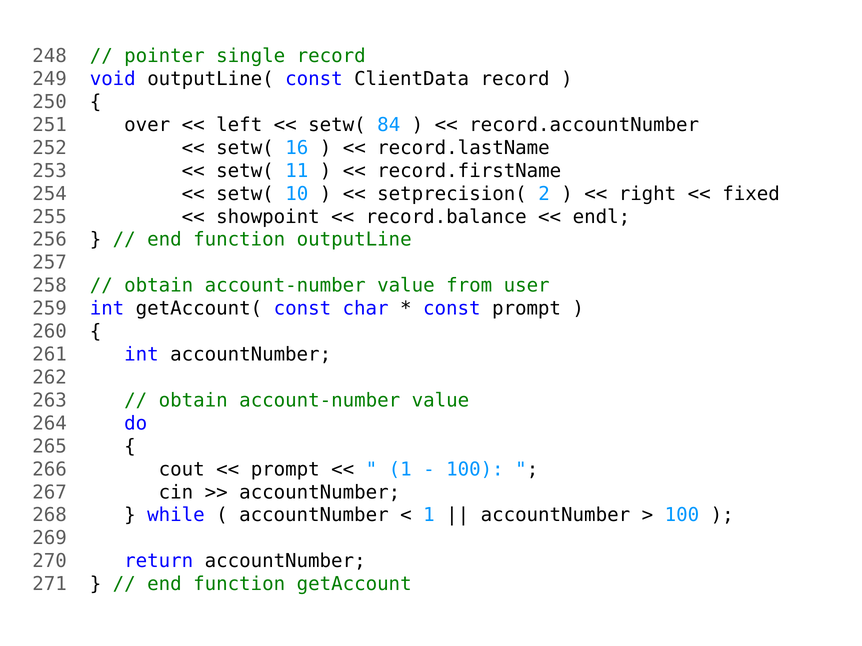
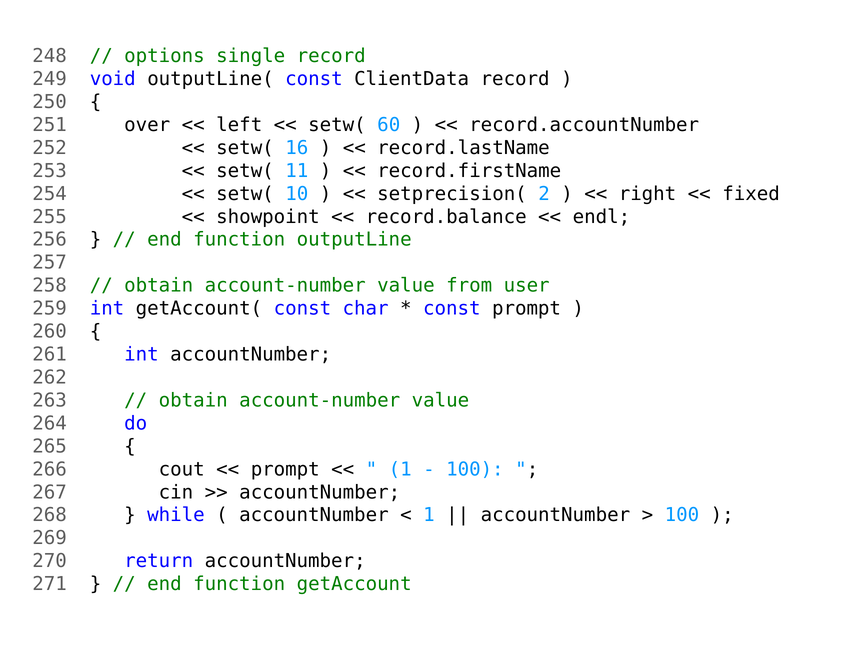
pointer: pointer -> options (164, 56)
84: 84 -> 60 (389, 125)
